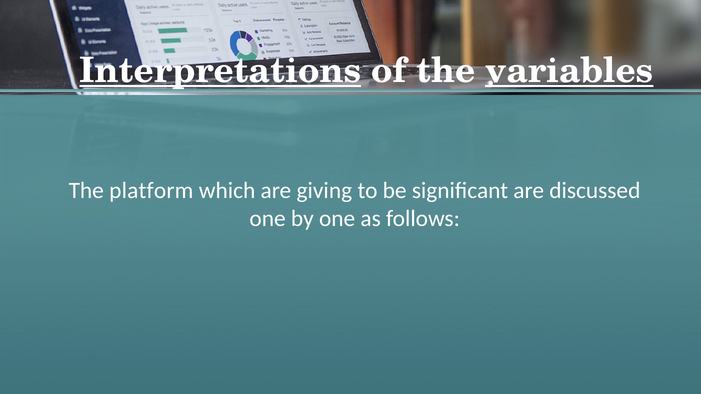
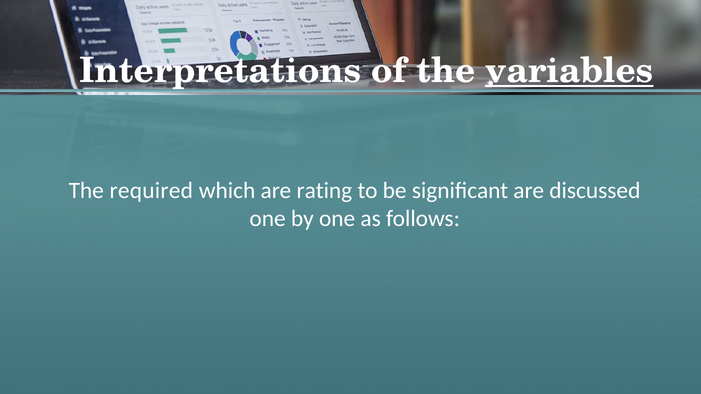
Interpretations underline: present -> none (220, 71)
platform: platform -> required (151, 190)
giving: giving -> rating (324, 190)
